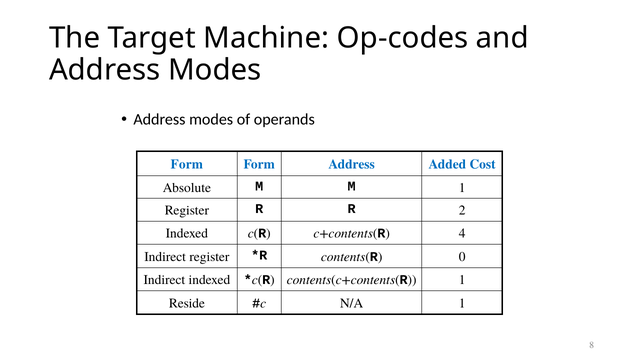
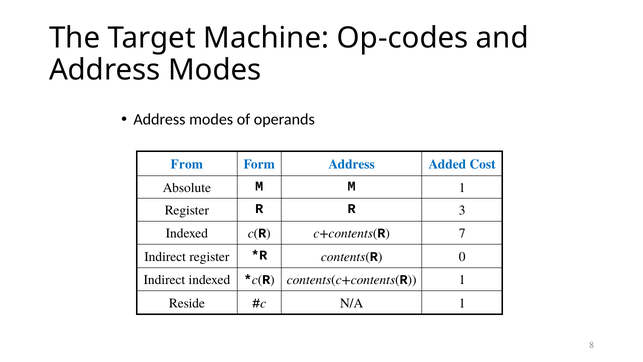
Form: Form -> From (187, 164)
2: 2 -> 3 (462, 210)
4: 4 -> 7 (462, 233)
